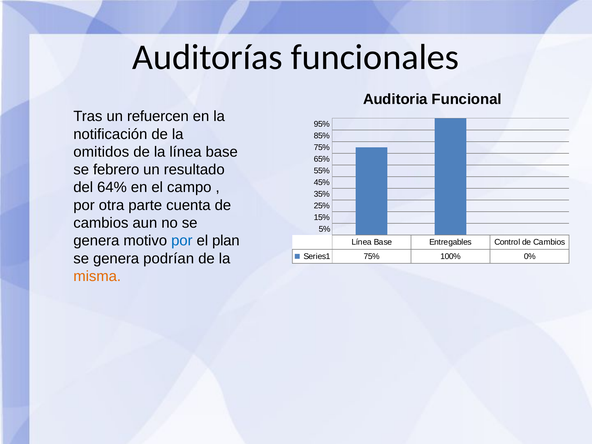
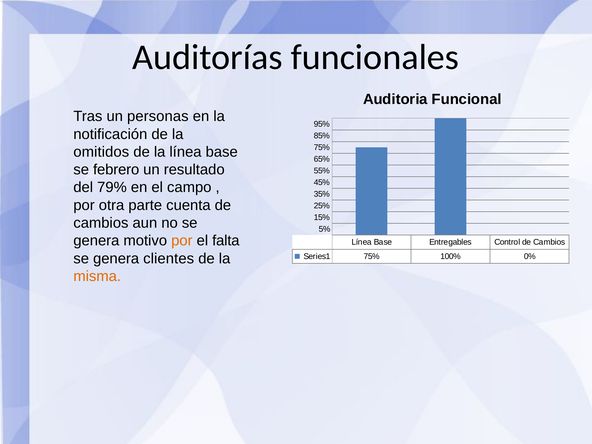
refuercen: refuercen -> personas (158, 116)
64%: 64% -> 79% (112, 187)
por colour: blue -> orange (182, 241)
plan: plan -> falta (226, 241)
podrían: podrían -> clientes (169, 258)
